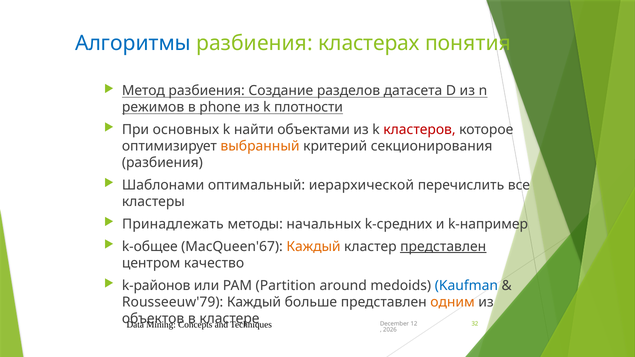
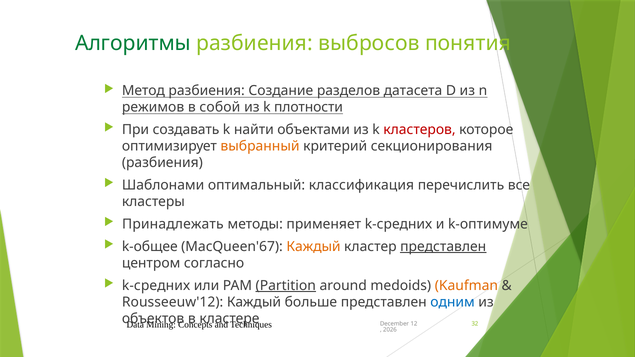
Алгоритмы colour: blue -> green (133, 43)
кластерах: кластерах -> выбросов (369, 43)
phone: phone -> собой (220, 107)
основных: основных -> создавать (186, 130)
иерархической: иерархической -> классификация (361, 185)
начальных: начальных -> применяет (324, 224)
k-например: k-например -> k-оптимуме (488, 224)
качество: качество -> согласно (214, 263)
k-районов: k-районов -> k-средних (156, 286)
Partition underline: none -> present (286, 286)
Kaufman colour: blue -> orange (466, 286)
Rousseeuw'79: Rousseeuw'79 -> Rousseeuw'12 (173, 302)
одним colour: orange -> blue (453, 302)
